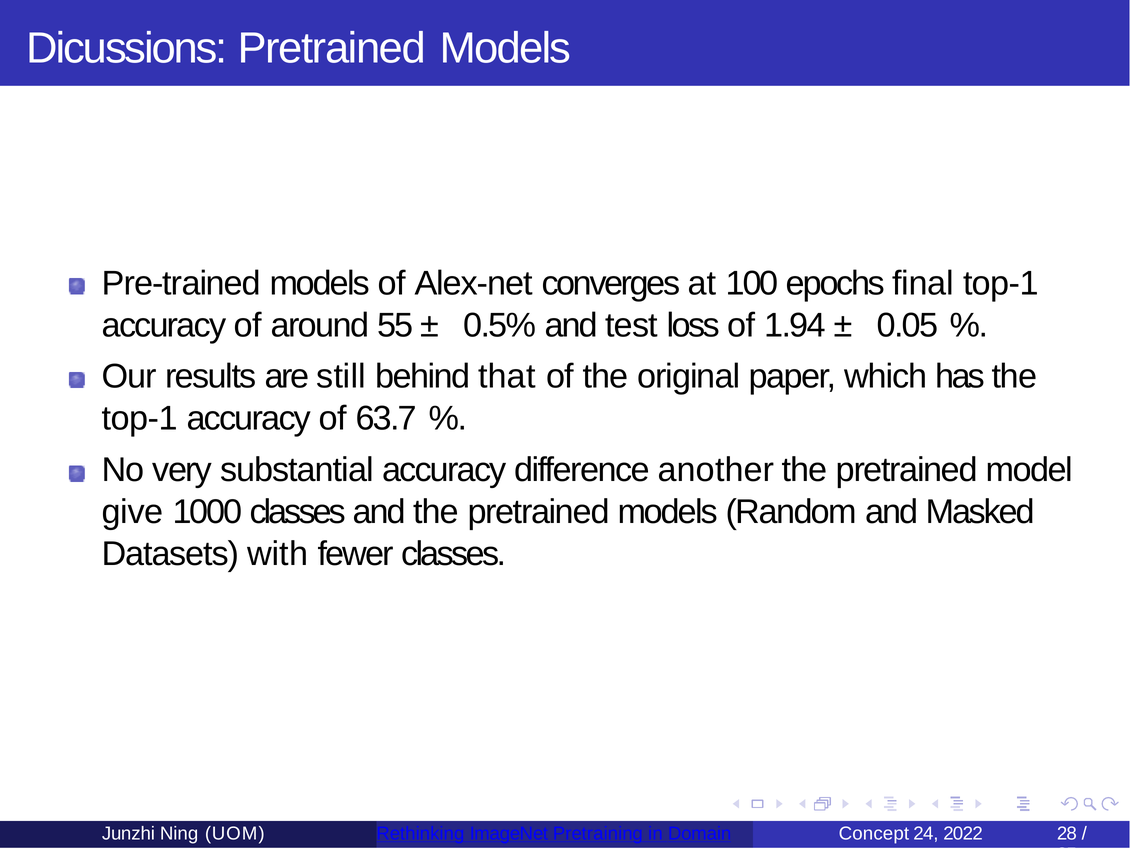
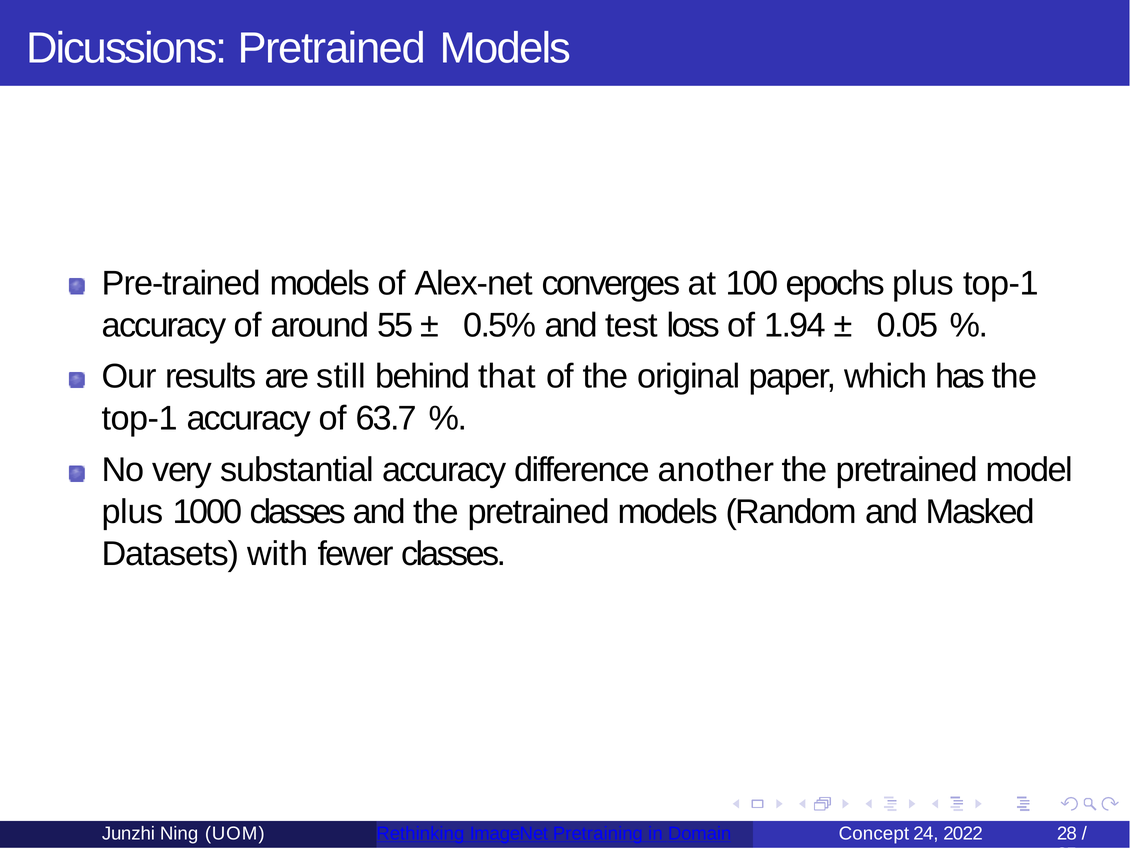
epochs final: final -> plus (923, 283)
give: give -> plus (132, 511)
